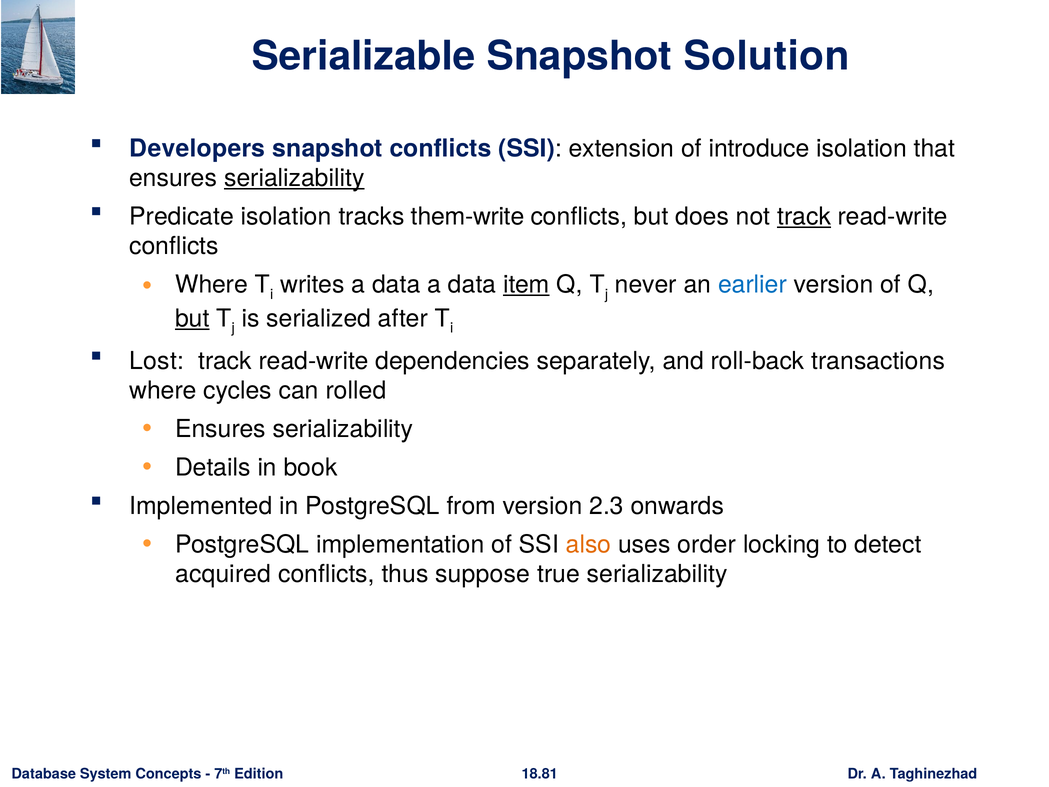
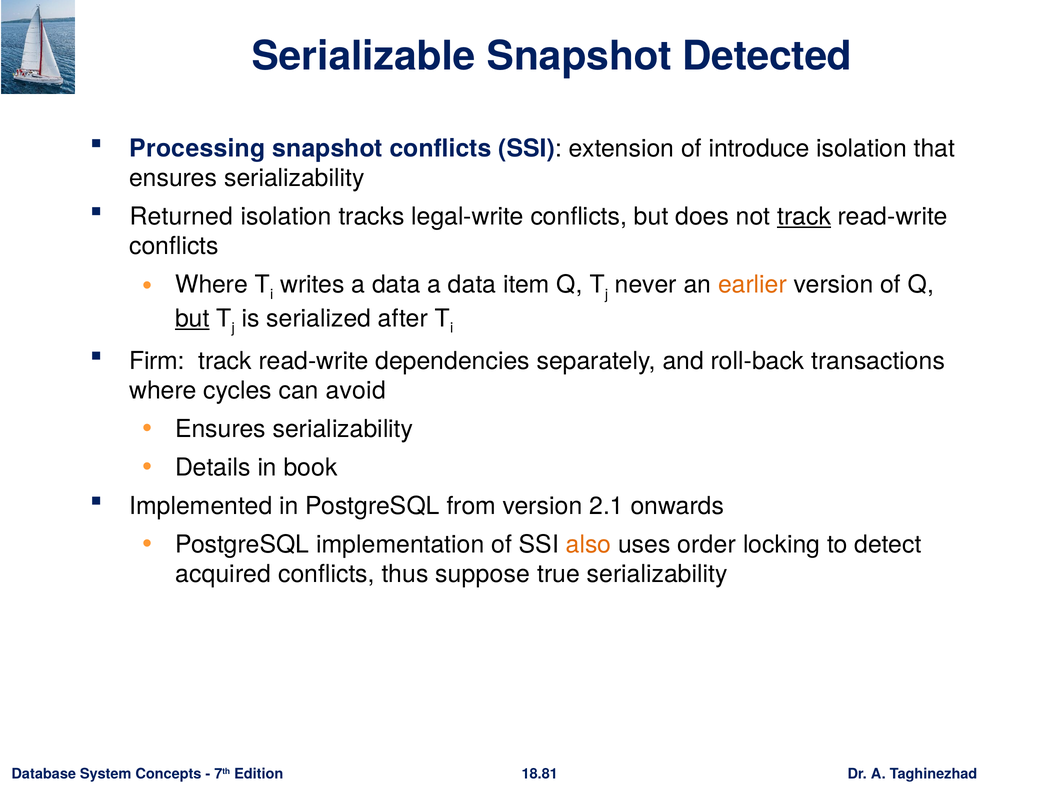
Solution: Solution -> Detected (767, 56)
Developers: Developers -> Processing (197, 148)
serializability underline: present -> none (294, 178)
Predicate: Predicate -> Returned (181, 216)
them-write: them-write -> legal-write (468, 216)
item underline: present -> none (526, 285)
earlier colour: blue -> orange (753, 285)
Lost: Lost -> Firm (157, 361)
rolled: rolled -> avoid (356, 391)
2.3: 2.3 -> 2.1 (606, 506)
